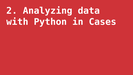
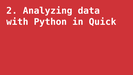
Cases: Cases -> Quick (103, 22)
